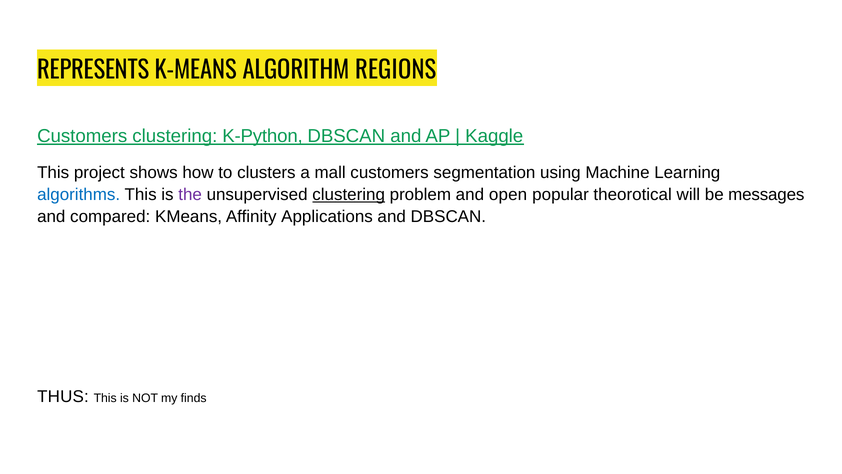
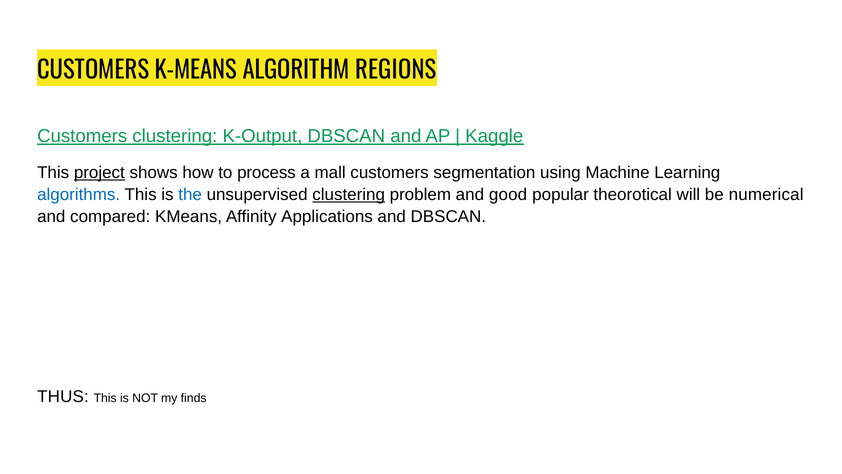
REPRESENTS: REPRESENTS -> CUSTOMERS (93, 71)
K-Python: K-Python -> K-Output (262, 136)
project underline: none -> present (99, 173)
clusters: clusters -> process (266, 173)
the colour: purple -> blue (190, 195)
open: open -> good (508, 195)
messages: messages -> numerical (766, 195)
